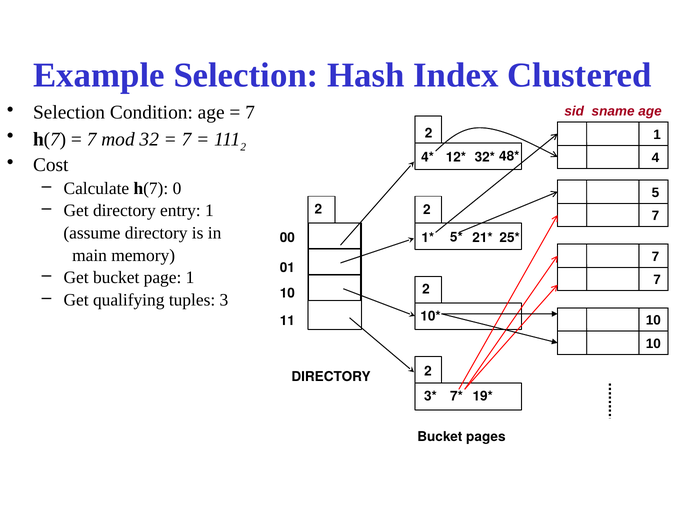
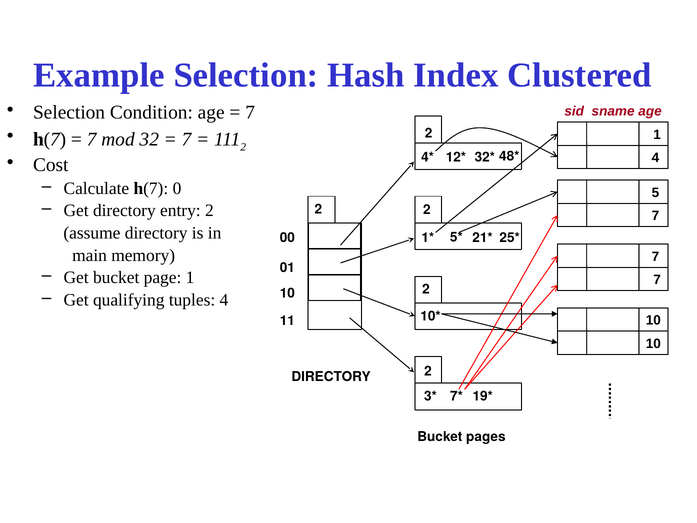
entry 1: 1 -> 2 (209, 211)
tuples 3: 3 -> 4 (224, 300)
